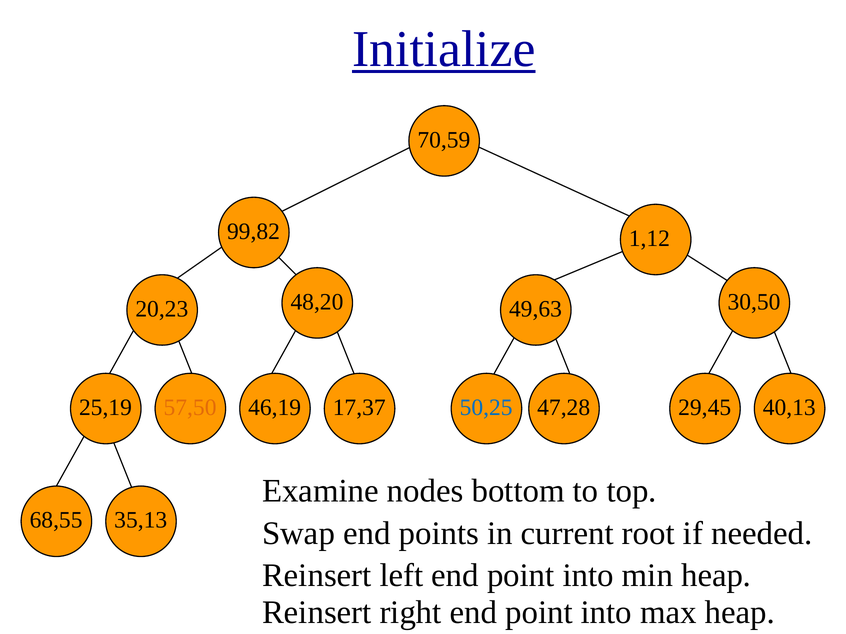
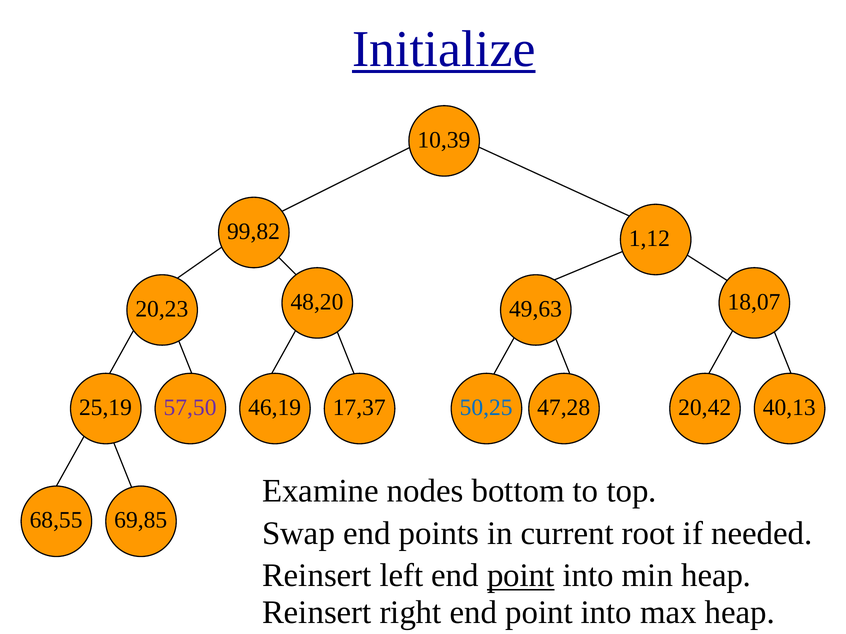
70,59: 70,59 -> 10,39 (444, 140)
30,50: 30,50 -> 18,07 (754, 302)
57,50 colour: orange -> purple (190, 408)
29,45: 29,45 -> 20,42 (705, 408)
35,13: 35,13 -> 69,85 (141, 521)
point underline: none -> present (521, 576)
